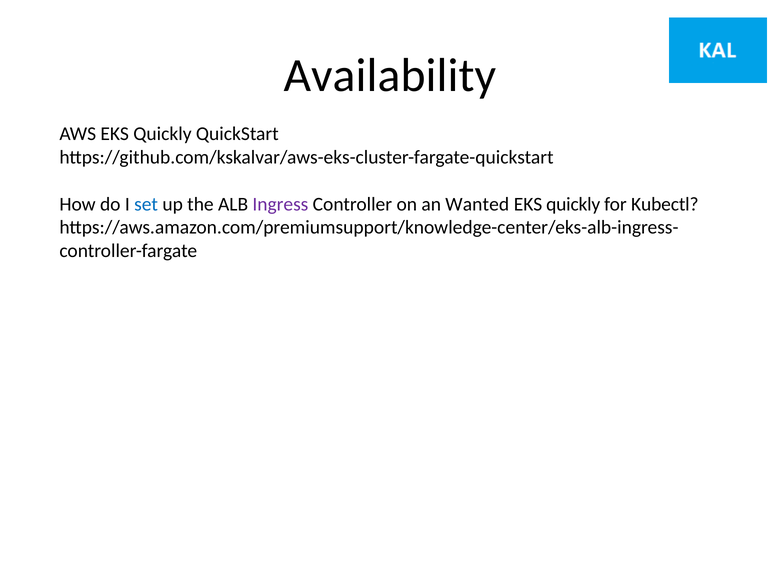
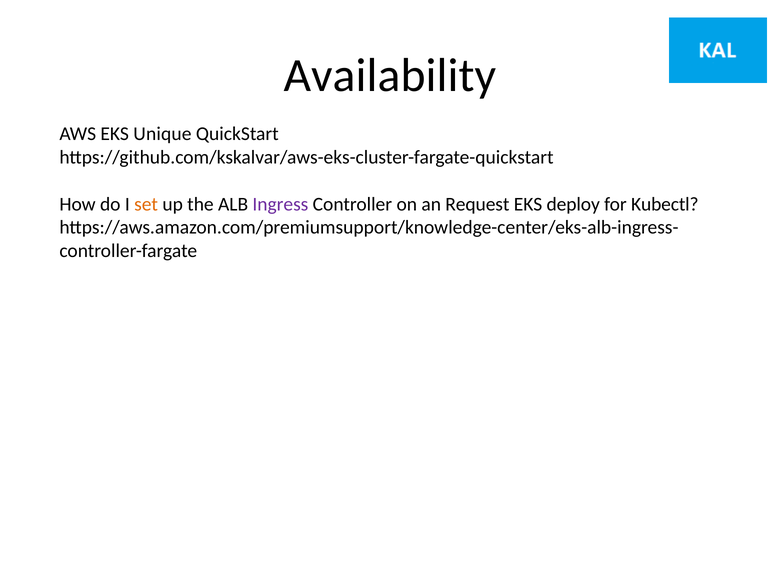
AWS EKS Quickly: Quickly -> Unique (162, 134)
set colour: blue -> orange (146, 204)
Wanted: Wanted -> Request (477, 204)
quickly: quickly -> deploy (573, 204)
